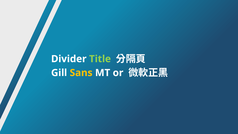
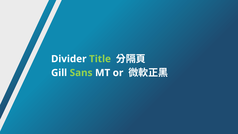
Sans colour: yellow -> light green (81, 73)
